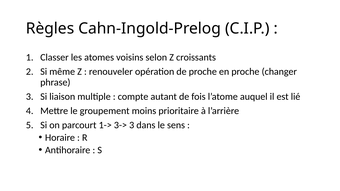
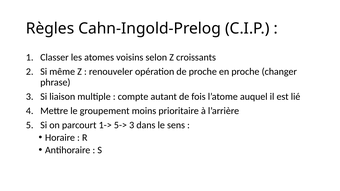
3->: 3-> -> 5-> (120, 125)
